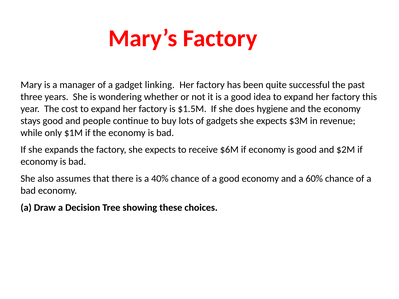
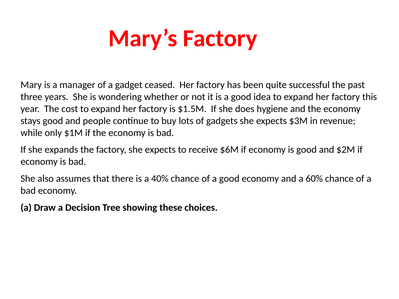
linking: linking -> ceased (160, 85)
